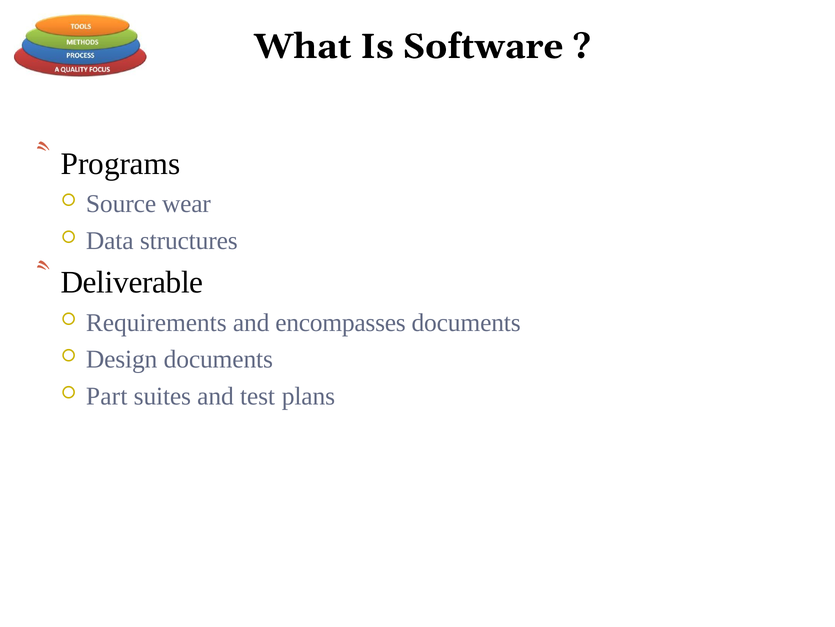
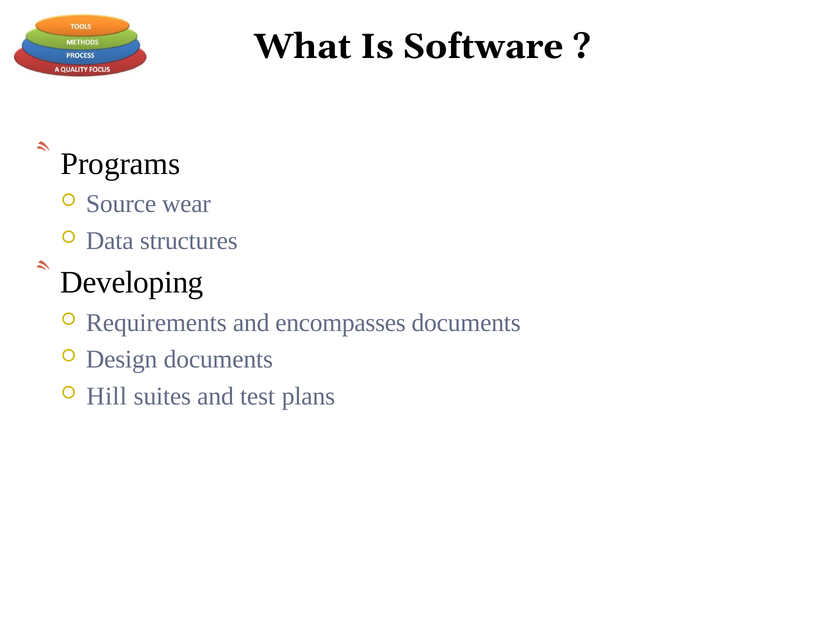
Deliverable: Deliverable -> Developing (132, 282)
Part: Part -> Hill (107, 396)
